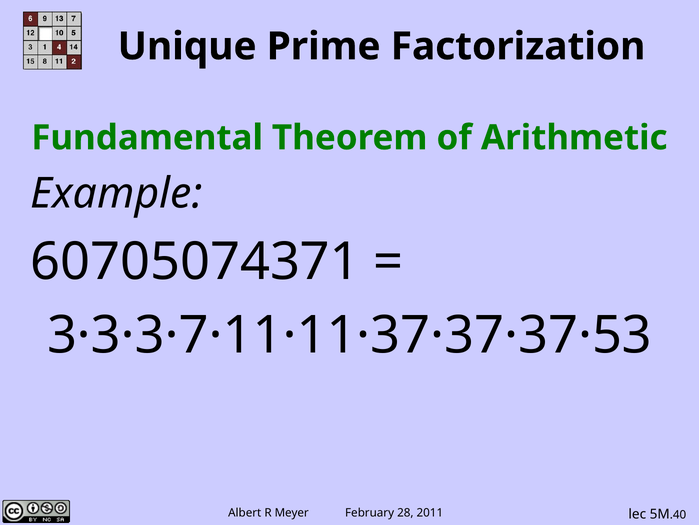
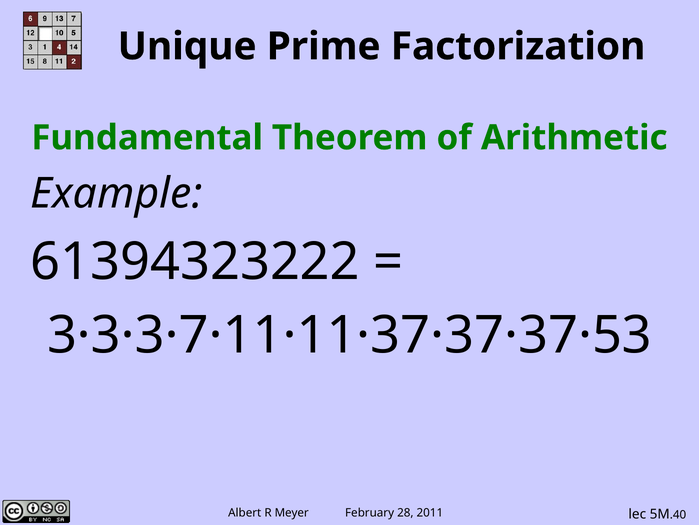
60705074371: 60705074371 -> 61394323222 (195, 262)
